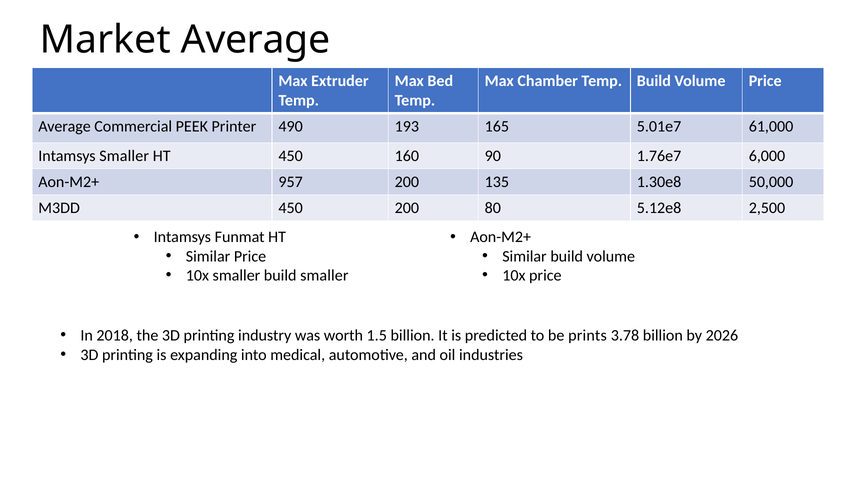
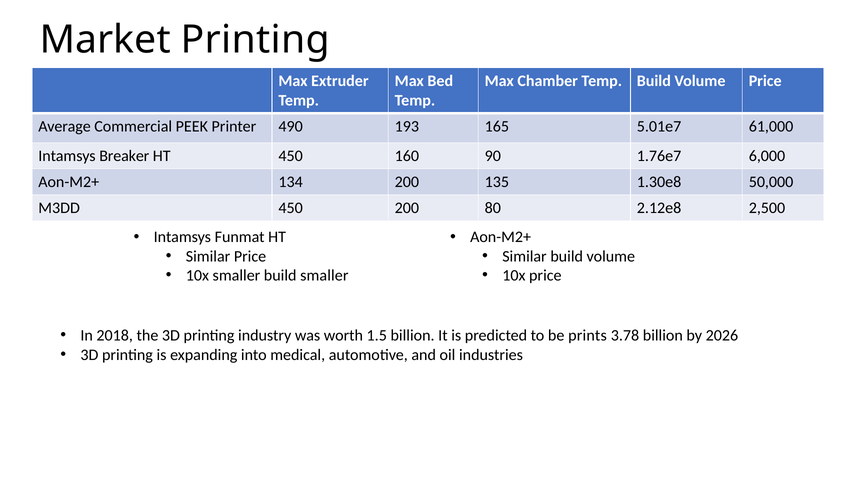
Market Average: Average -> Printing (255, 40)
Intamsys Smaller: Smaller -> Breaker (124, 156)
957: 957 -> 134 (291, 182)
5.12e8: 5.12e8 -> 2.12e8 (659, 208)
